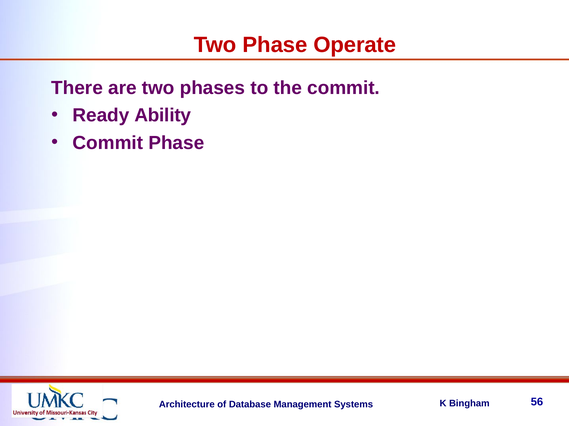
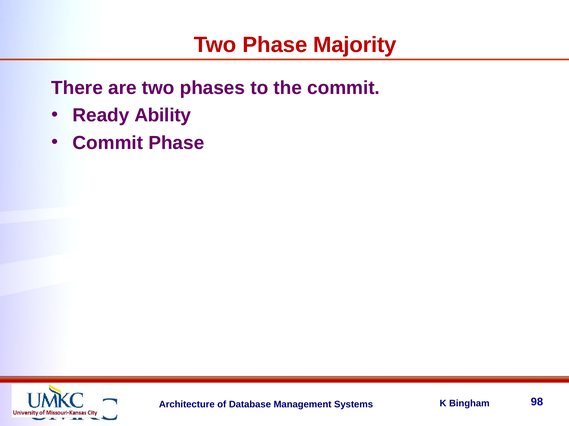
Operate: Operate -> Majority (355, 45)
56: 56 -> 98 (537, 403)
